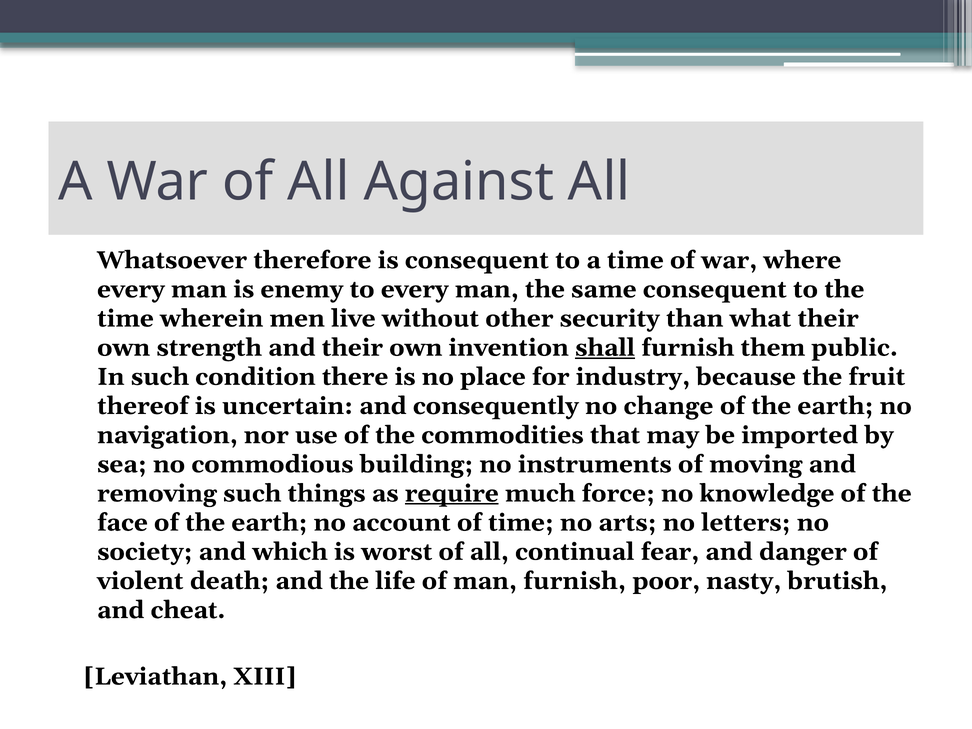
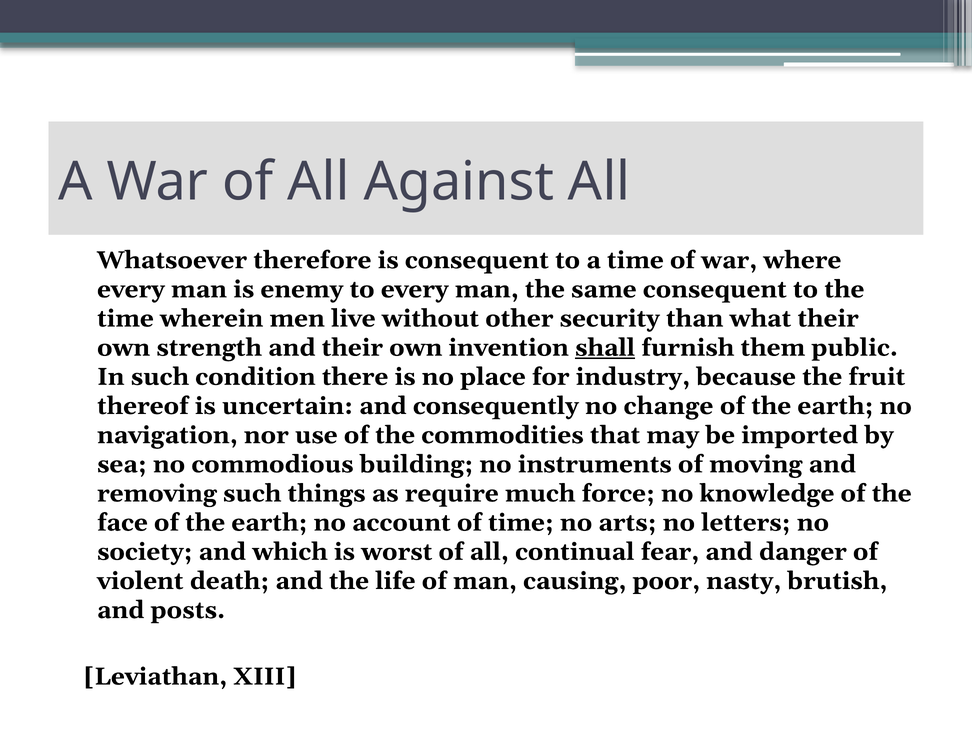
require underline: present -> none (452, 493)
man furnish: furnish -> causing (575, 581)
cheat: cheat -> posts (188, 610)
